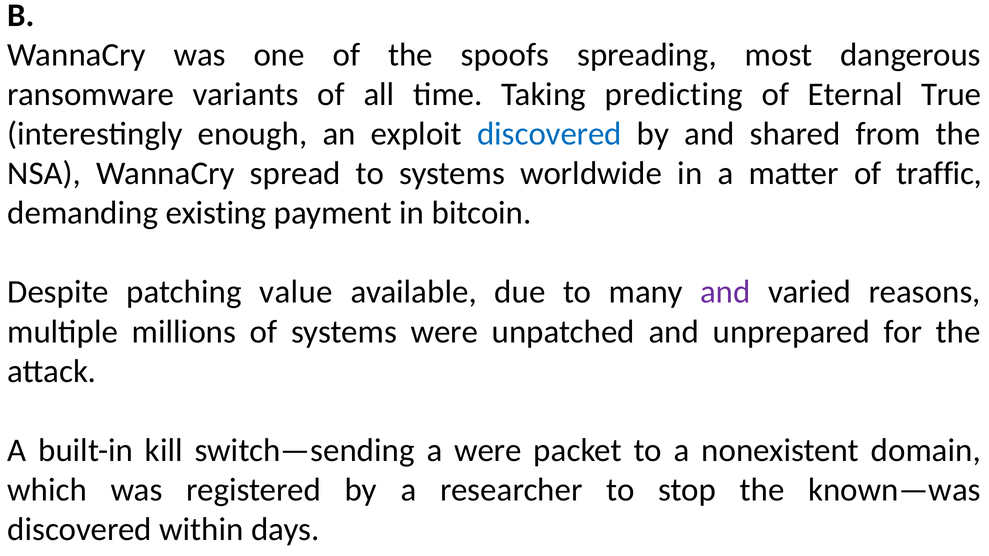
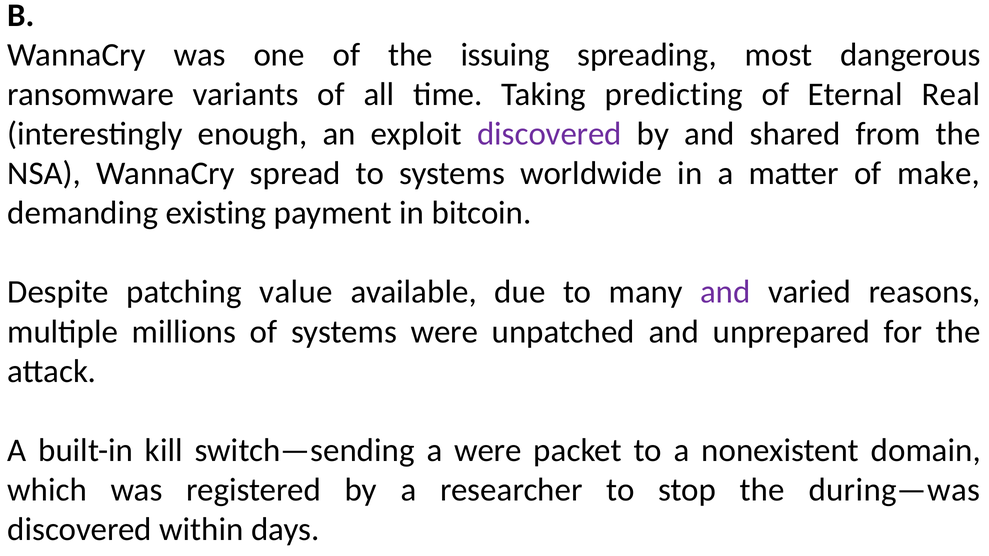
spoofs: spoofs -> issuing (505, 55)
True: True -> Real (951, 94)
discovered colour: blue -> purple (550, 134)
traffic: traffic -> make (939, 174)
known—was: known—was -> during—was (894, 490)
